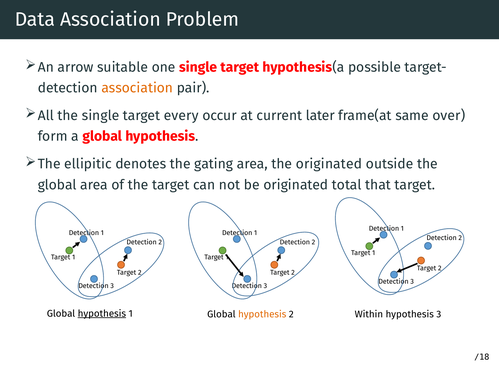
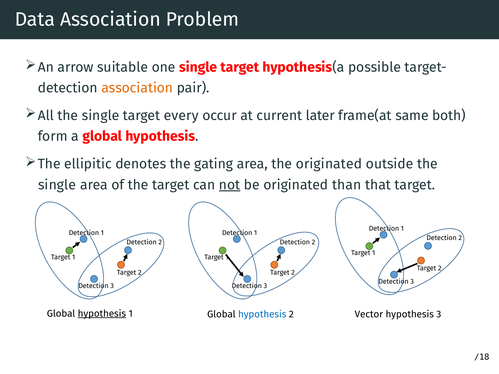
over: over -> both (449, 116)
global: global -> single (57, 185)
not underline: none -> present (230, 185)
total: total -> than (347, 185)
hypothesis colour: orange -> blue (262, 314)
Within: Within -> Vector (369, 314)
